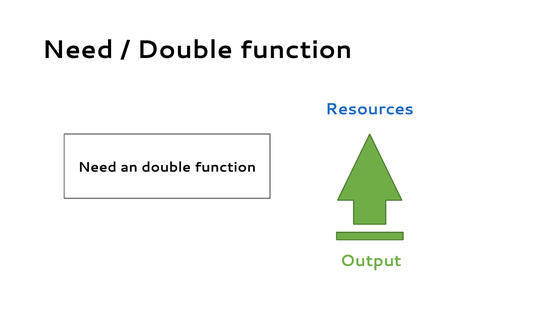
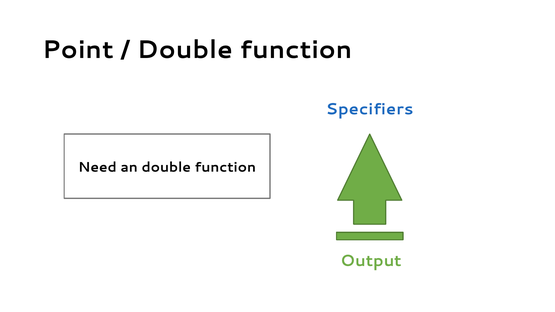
Need: Need -> Point (78, 50)
Resources: Resources -> Specifiers (370, 109)
